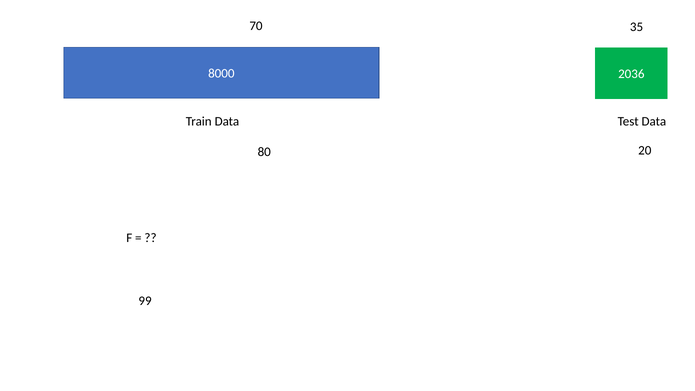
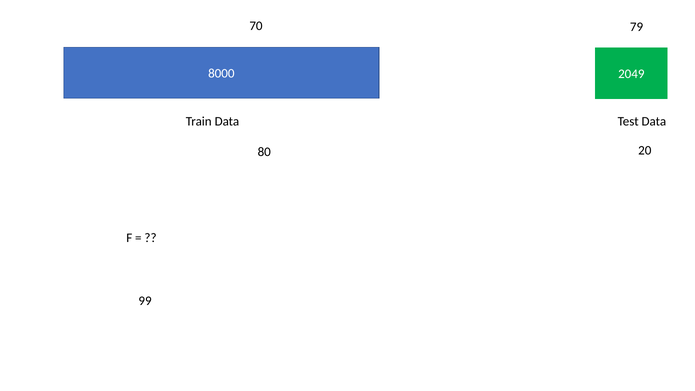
35: 35 -> 79 (637, 27)
2036: 2036 -> 2049 (631, 74)
